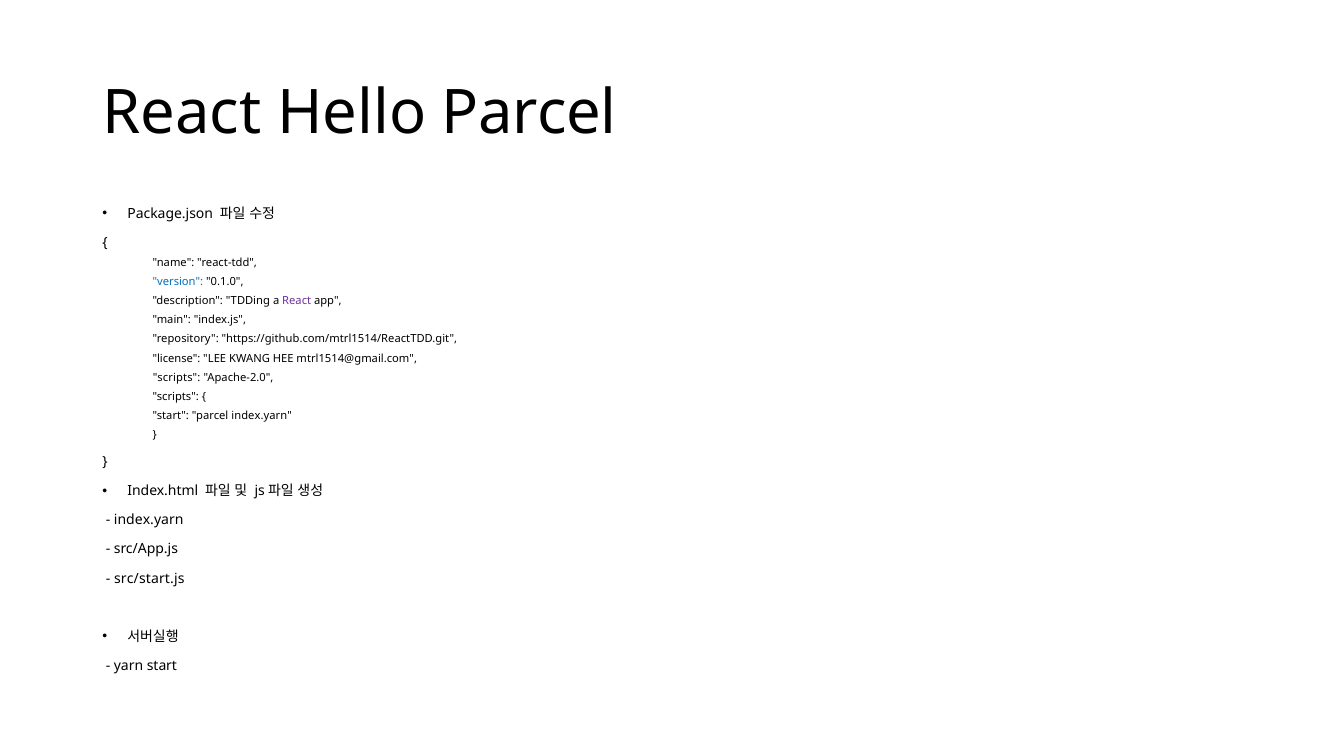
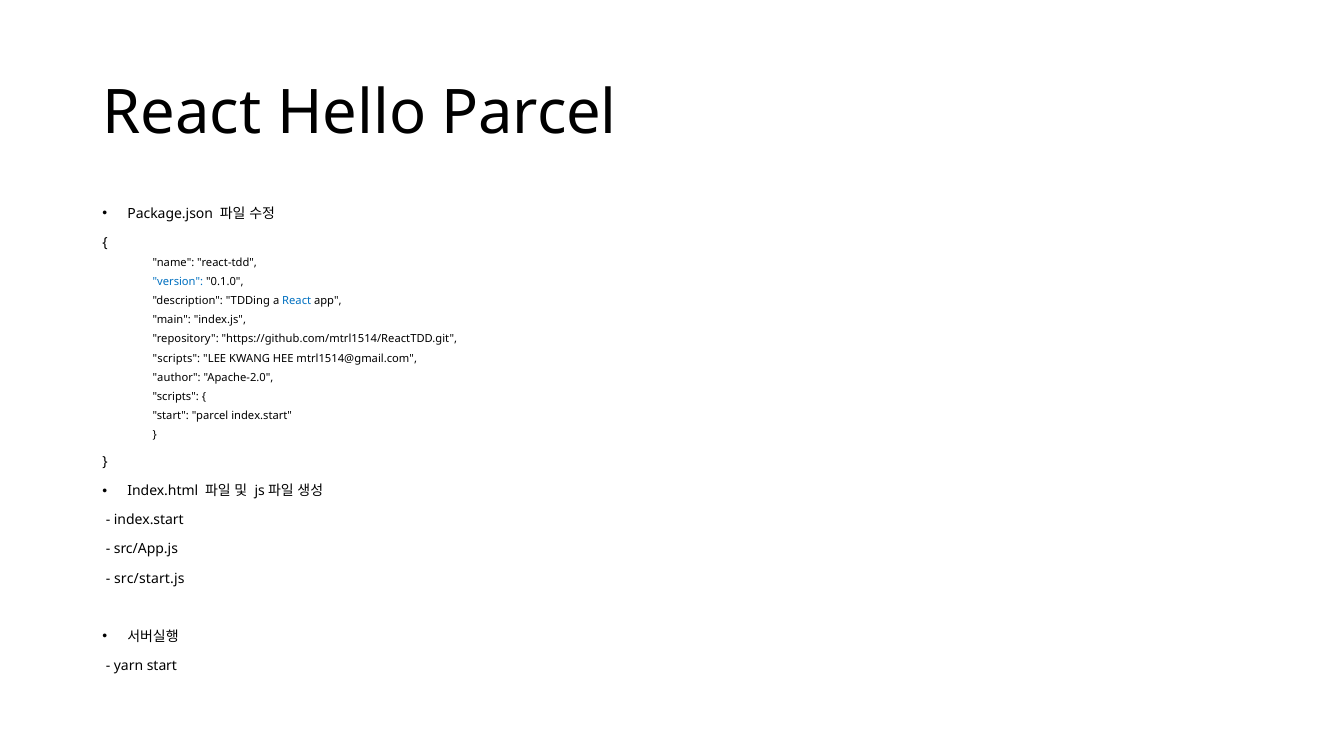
React colour: purple -> blue (297, 301)
license: license -> scripts (176, 358)
scripts: scripts -> author (177, 377)
parcel index.yarn: index.yarn -> index.start (262, 415)
index.yarn: index.yarn -> index.start (149, 520)
